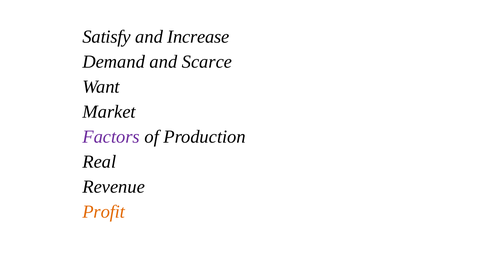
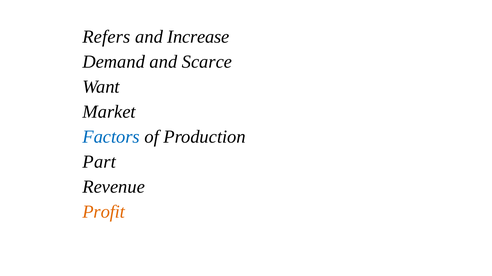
Satisfy: Satisfy -> Refers (106, 37)
Factors colour: purple -> blue (111, 137)
Real: Real -> Part (99, 162)
